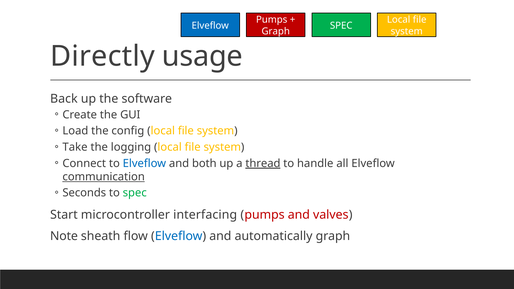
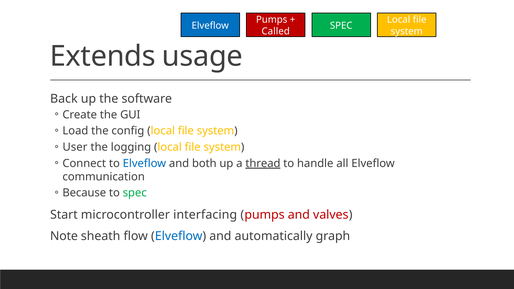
Graph: Graph -> Called (276, 31)
Directly: Directly -> Extends (103, 56)
Take: Take -> User (75, 147)
communication underline: present -> none (104, 177)
Seconds: Seconds -> Because (84, 193)
